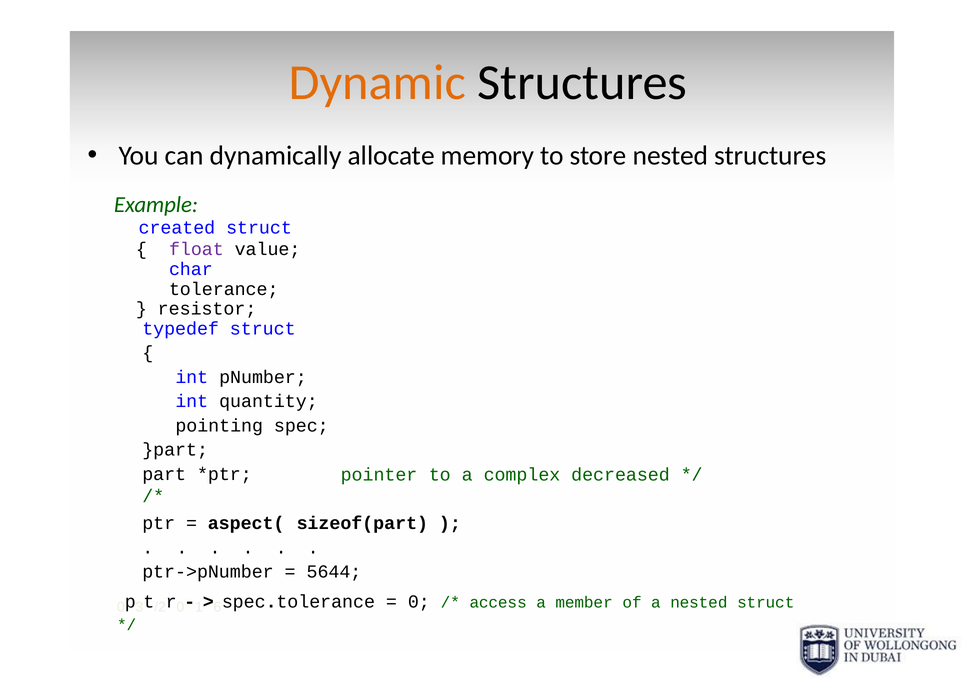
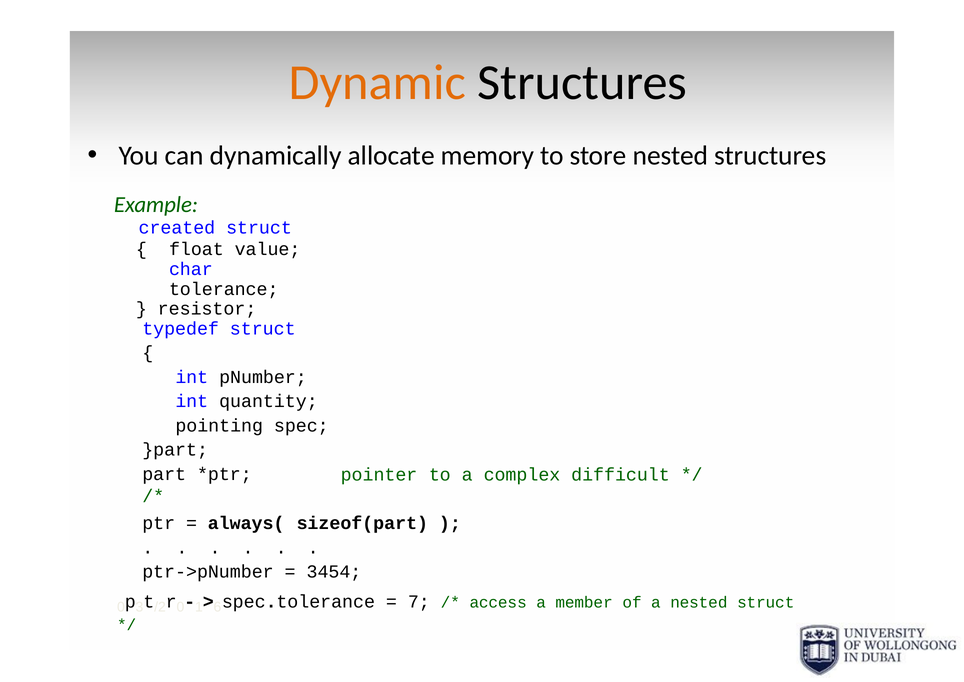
float colour: purple -> black (196, 249)
decreased: decreased -> difficult (621, 474)
aspect(: aspect( -> always( (246, 523)
5644: 5644 -> 3454 (334, 572)
0: 0 -> 7 (419, 602)
